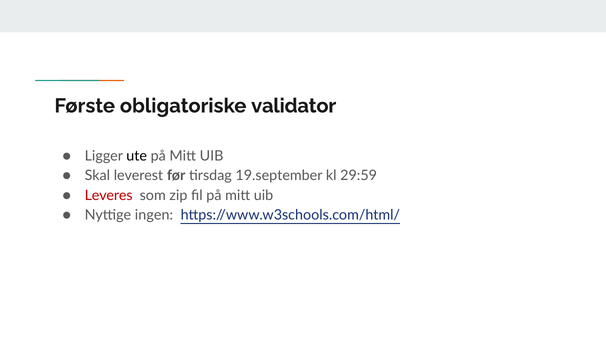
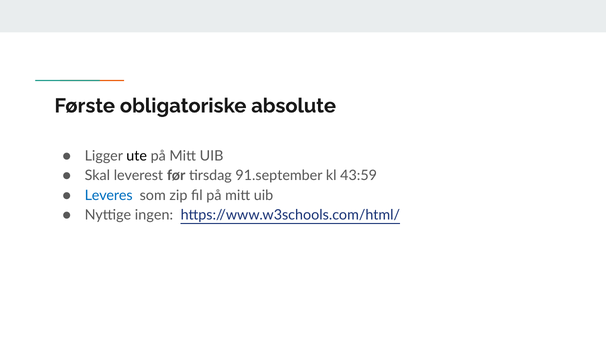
validator: validator -> absolute (294, 106)
19.september: 19.september -> 91.september (279, 176)
29:59: 29:59 -> 43:59 (359, 176)
Leveres colour: red -> blue (109, 195)
